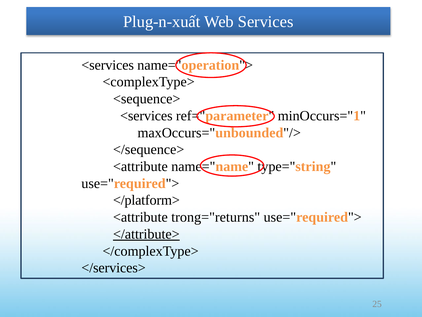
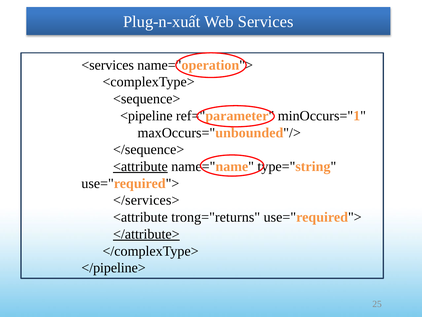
<services: <services -> <pipeline (146, 116)
<attribute underline: none -> present (140, 166)
</platform>: </platform> -> </services> (146, 200)
</services>: </services> -> </pipeline> (114, 268)
